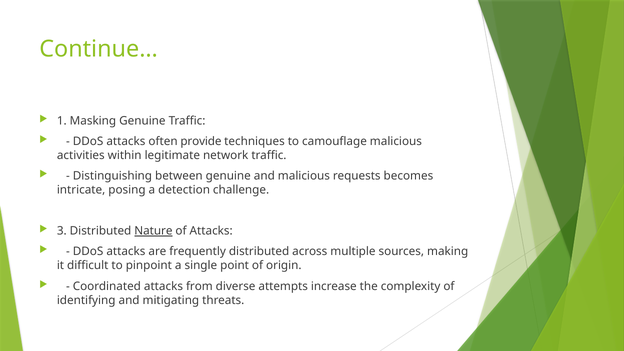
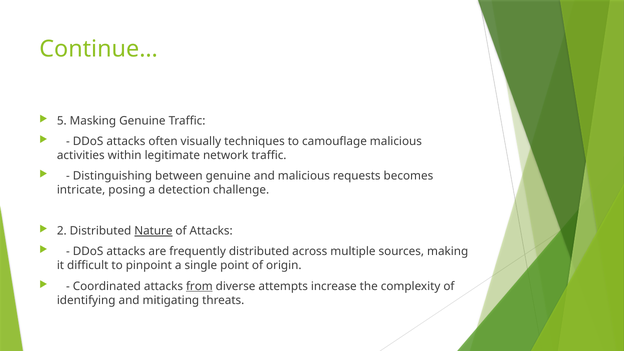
1: 1 -> 5 (62, 121)
provide: provide -> visually (201, 141)
3: 3 -> 2 (62, 231)
from underline: none -> present (199, 286)
